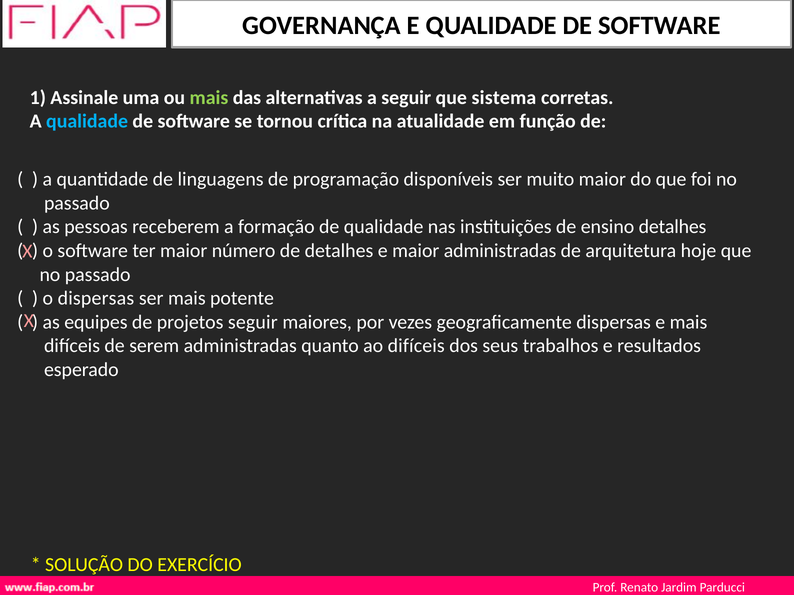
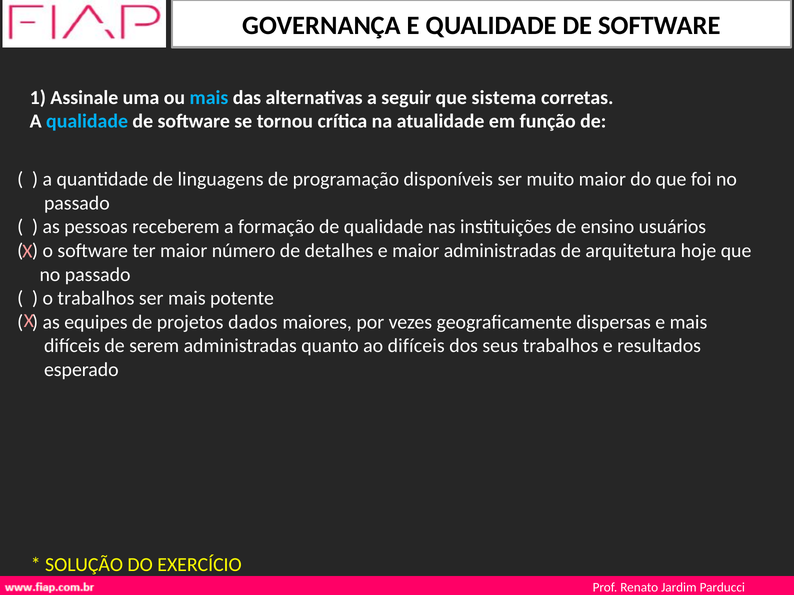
mais colour: light green -> light blue (209, 98)
ensino detalhes: detalhes -> usuários (672, 227)
o dispersas: dispersas -> trabalhos (96, 299)
projetos seguir: seguir -> dados (253, 322)
